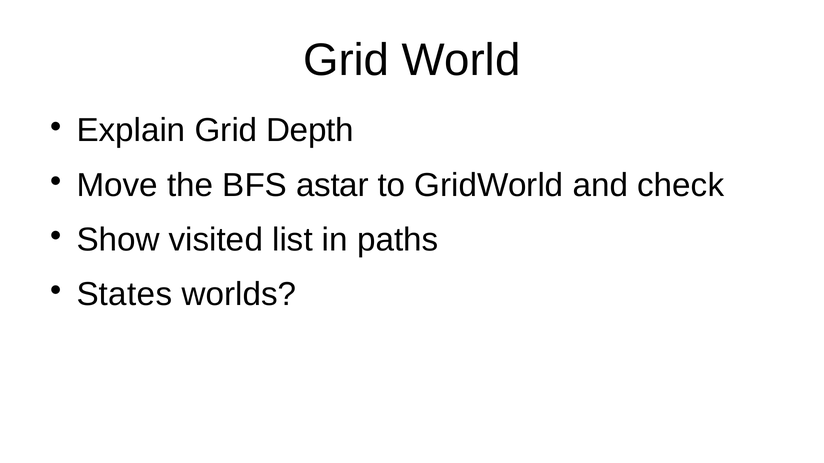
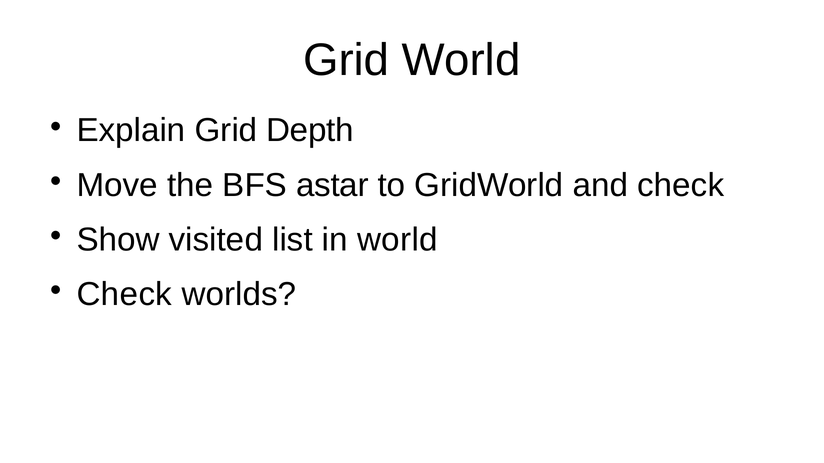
in paths: paths -> world (398, 240)
States: States -> Check (124, 295)
